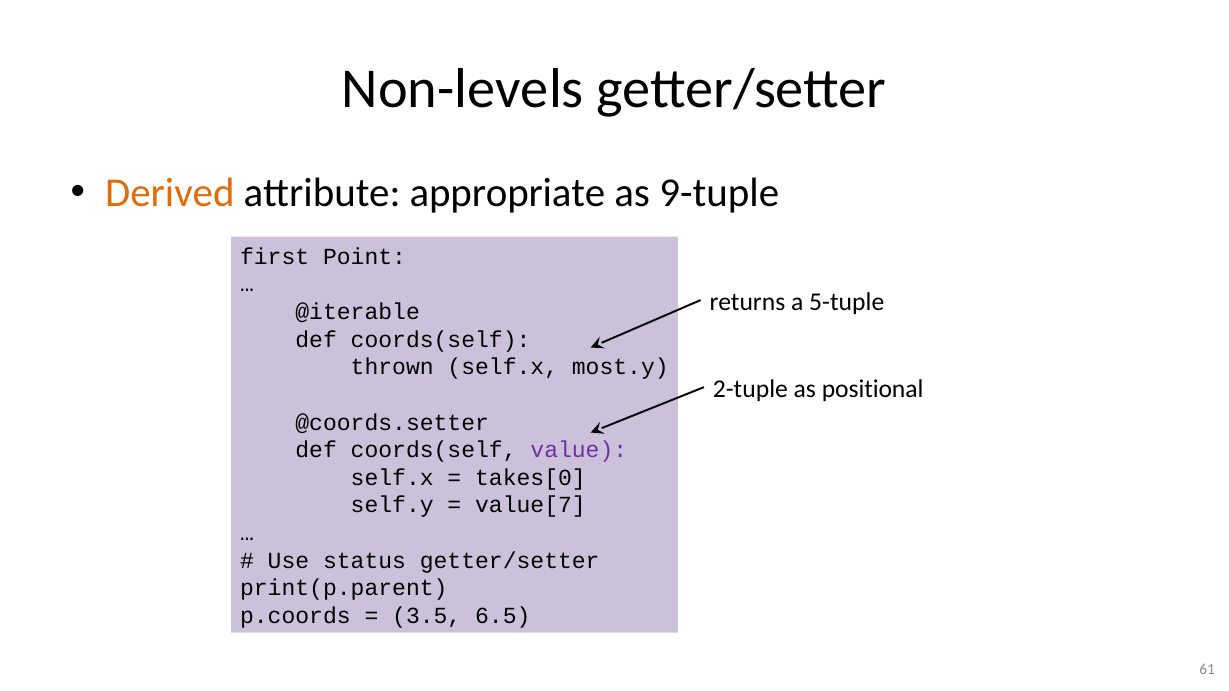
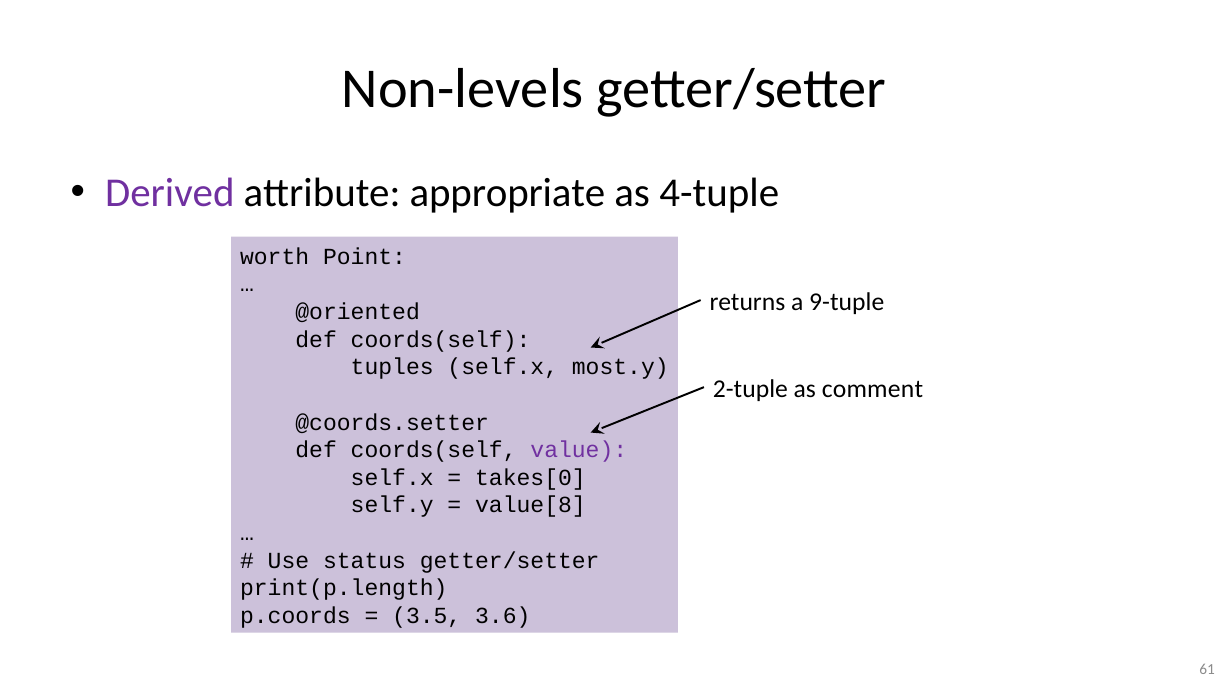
Derived colour: orange -> purple (170, 193)
9-tuple: 9-tuple -> 4-tuple (719, 193)
first: first -> worth (275, 257)
5-tuple: 5-tuple -> 9-tuple (847, 302)
@iterable: @iterable -> @oriented (358, 312)
thrown: thrown -> tuples (392, 367)
positional: positional -> comment (872, 389)
value[7: value[7 -> value[8 (530, 506)
print(p.parent: print(p.parent -> print(p.length (344, 589)
6.5: 6.5 -> 3.6 (503, 616)
